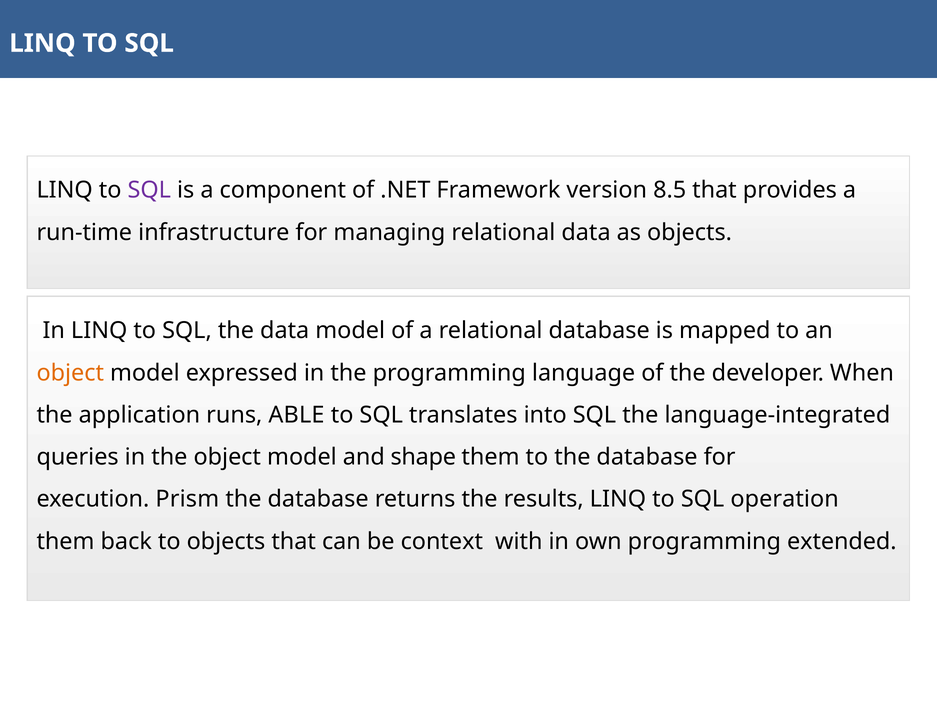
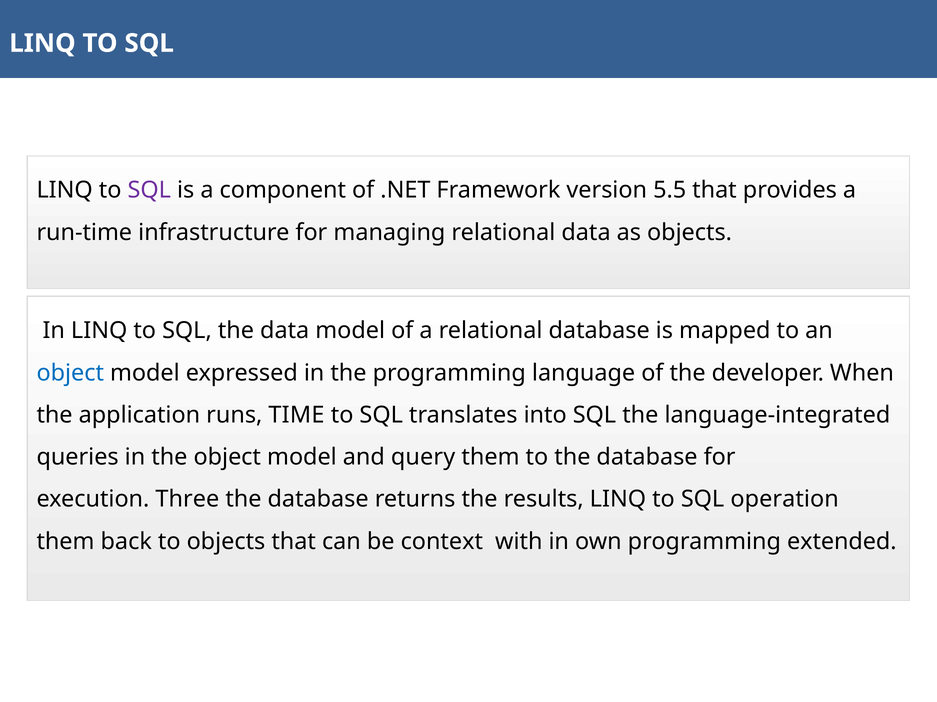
8.5: 8.5 -> 5.5 (670, 190)
object colour: orange -> blue (70, 373)
ABLE: ABLE -> TIME (296, 415)
shape: shape -> query (423, 458)
Prism: Prism -> Three (187, 500)
